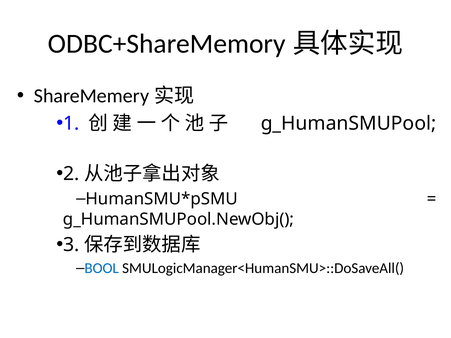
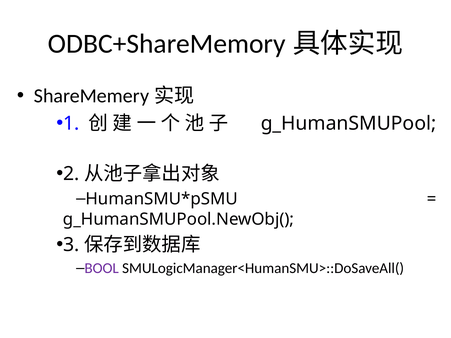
BOOL colour: blue -> purple (102, 268)
